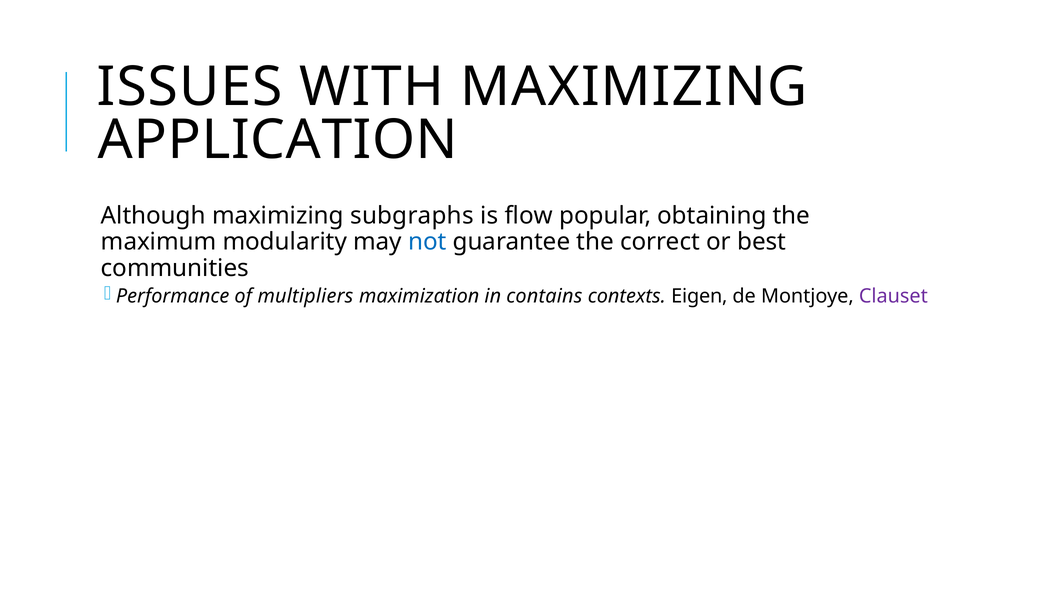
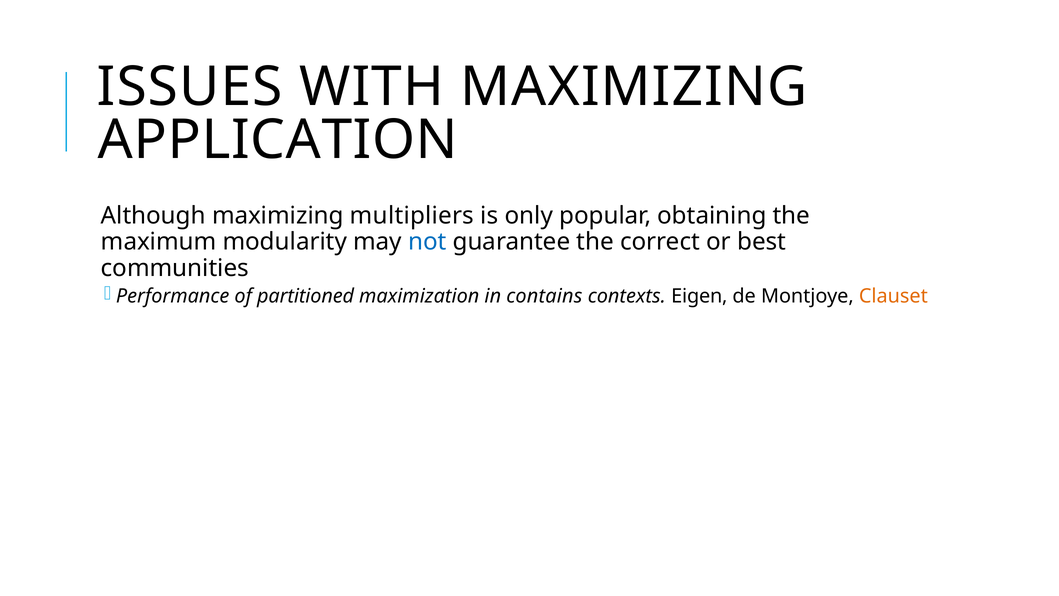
subgraphs: subgraphs -> multipliers (412, 215)
flow: flow -> only (529, 215)
multipliers: multipliers -> partitioned (306, 296)
Clauset colour: purple -> orange (893, 296)
